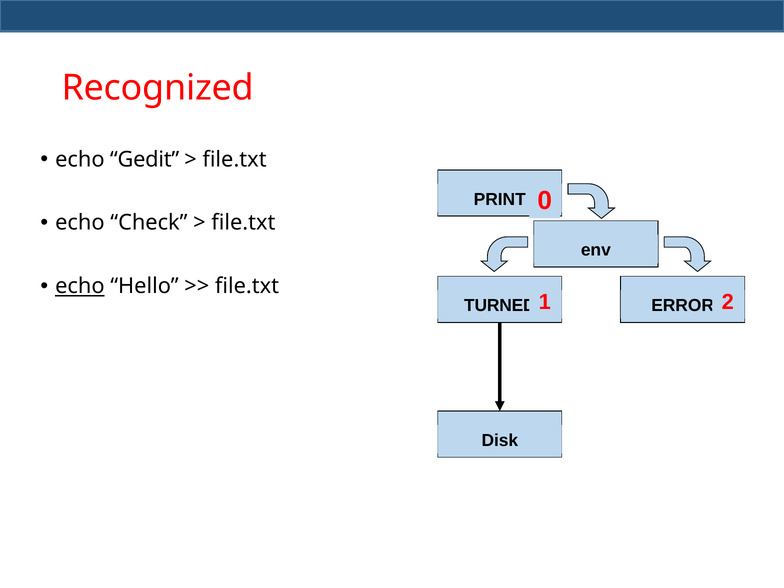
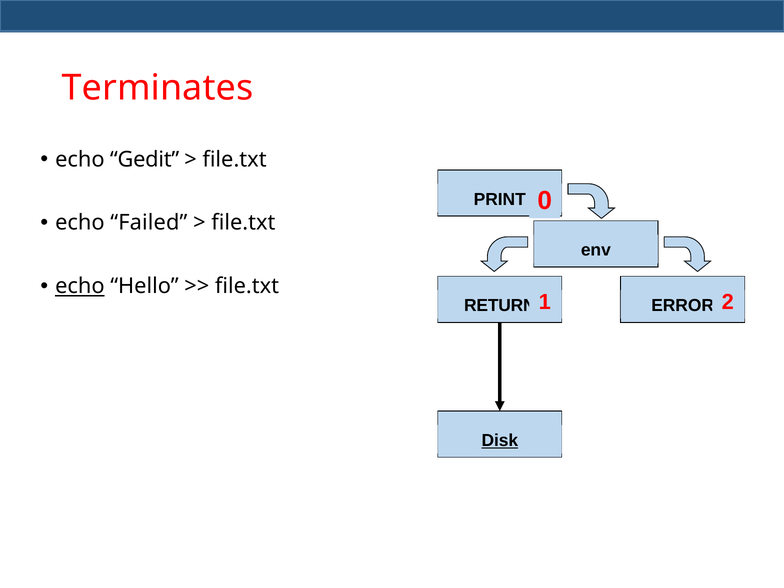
Recognized: Recognized -> Terminates (158, 88)
Check: Check -> Failed (149, 223)
TURNED: TURNED -> RETURN (500, 306)
Disk underline: none -> present (500, 440)
